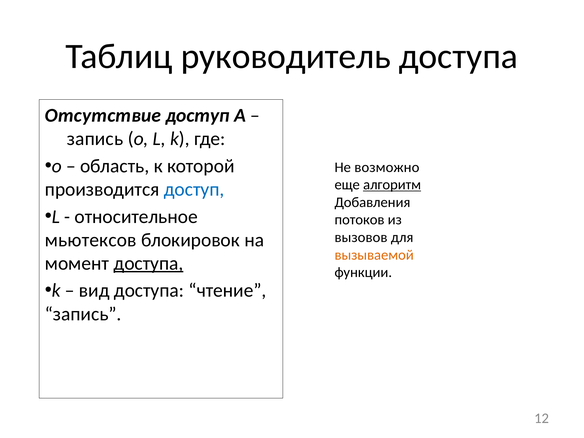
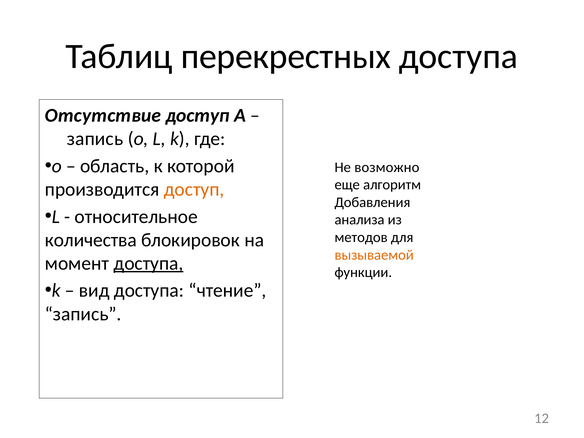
руководитель: руководитель -> перекрестных (286, 57)
алгоритм underline: present -> none (392, 185)
доступ colour: blue -> orange (194, 189)
потоков: потоков -> анализа (360, 220)
вызовов: вызовов -> методов (361, 237)
мьютексов: мьютексов -> количества (91, 240)
